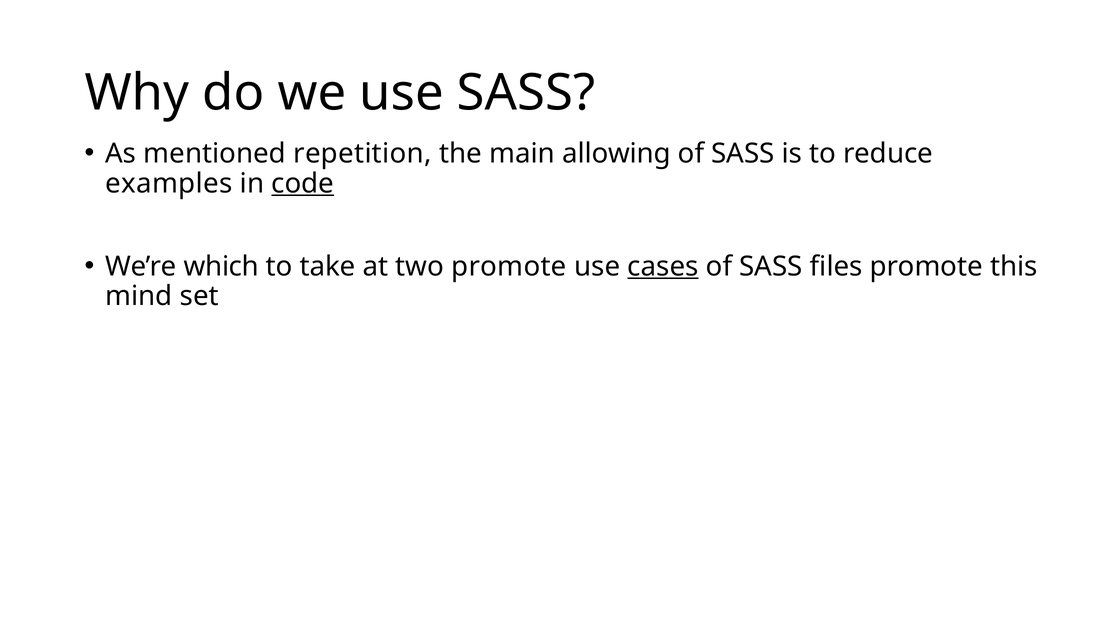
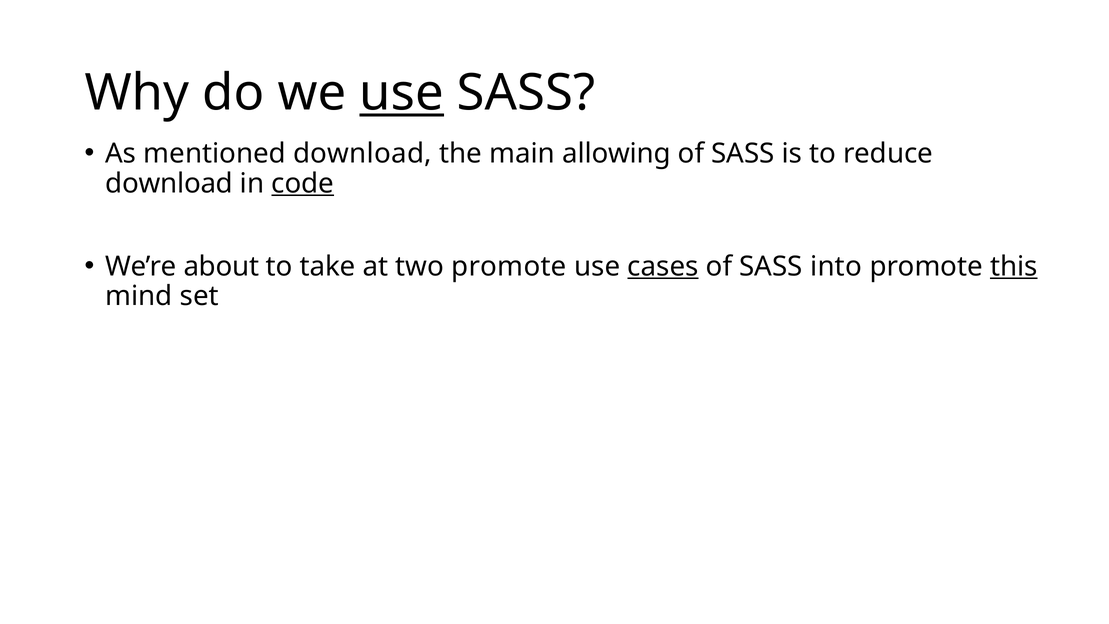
use underline: none -> present (402, 93)
mentioned repetition: repetition -> download (362, 153)
examples: examples -> download (169, 183)
which: which -> about (221, 266)
files: files -> into (836, 266)
this underline: none -> present (1014, 266)
